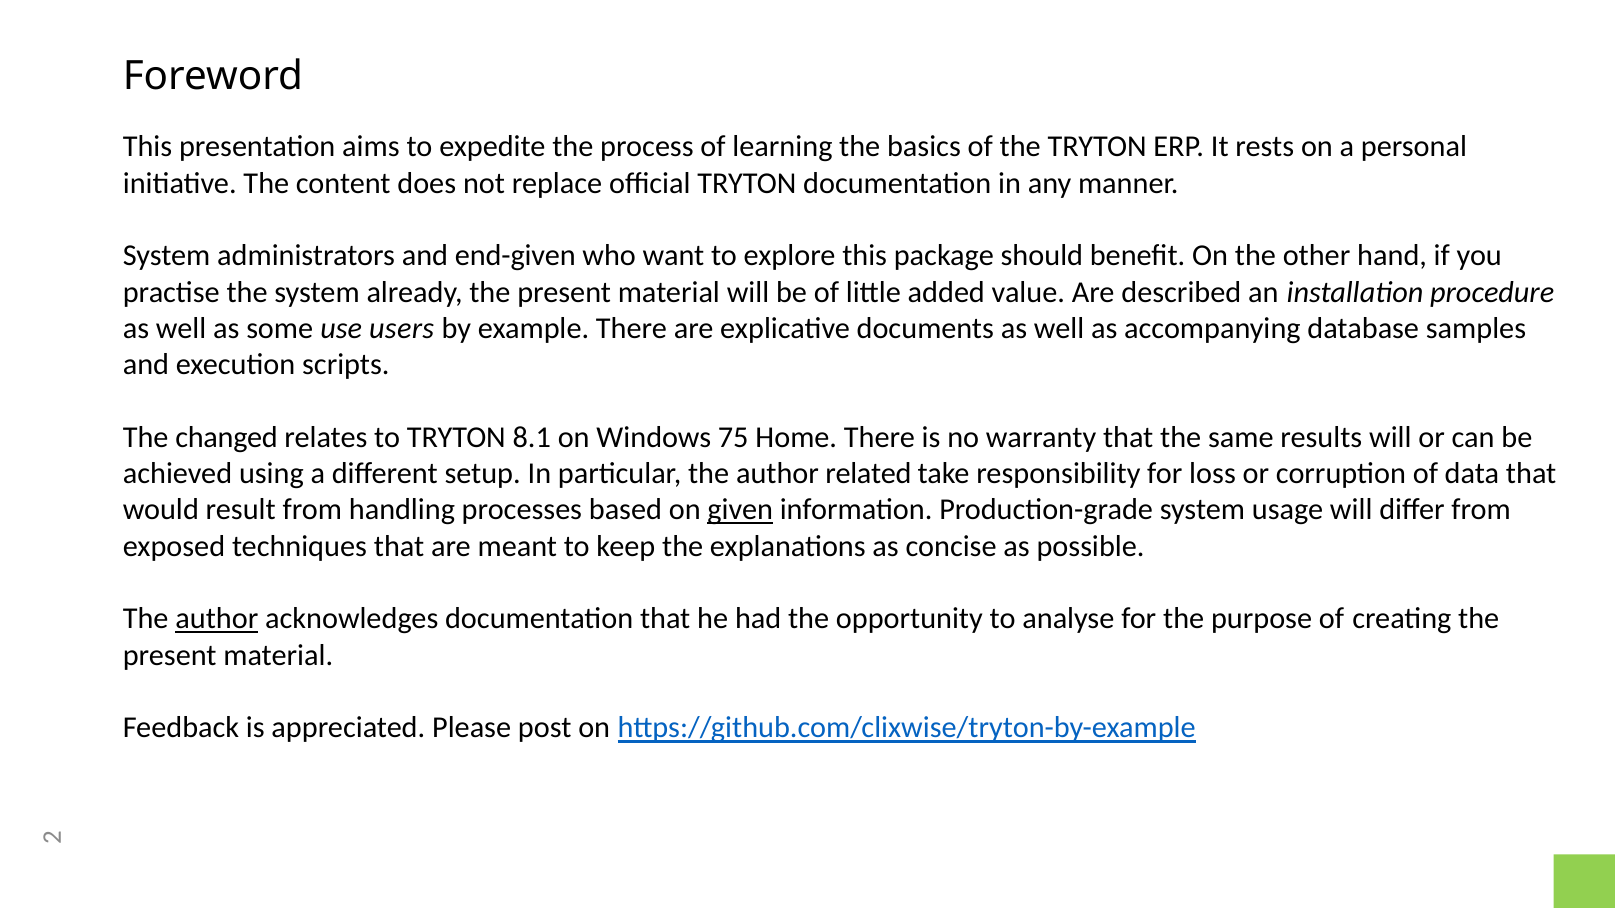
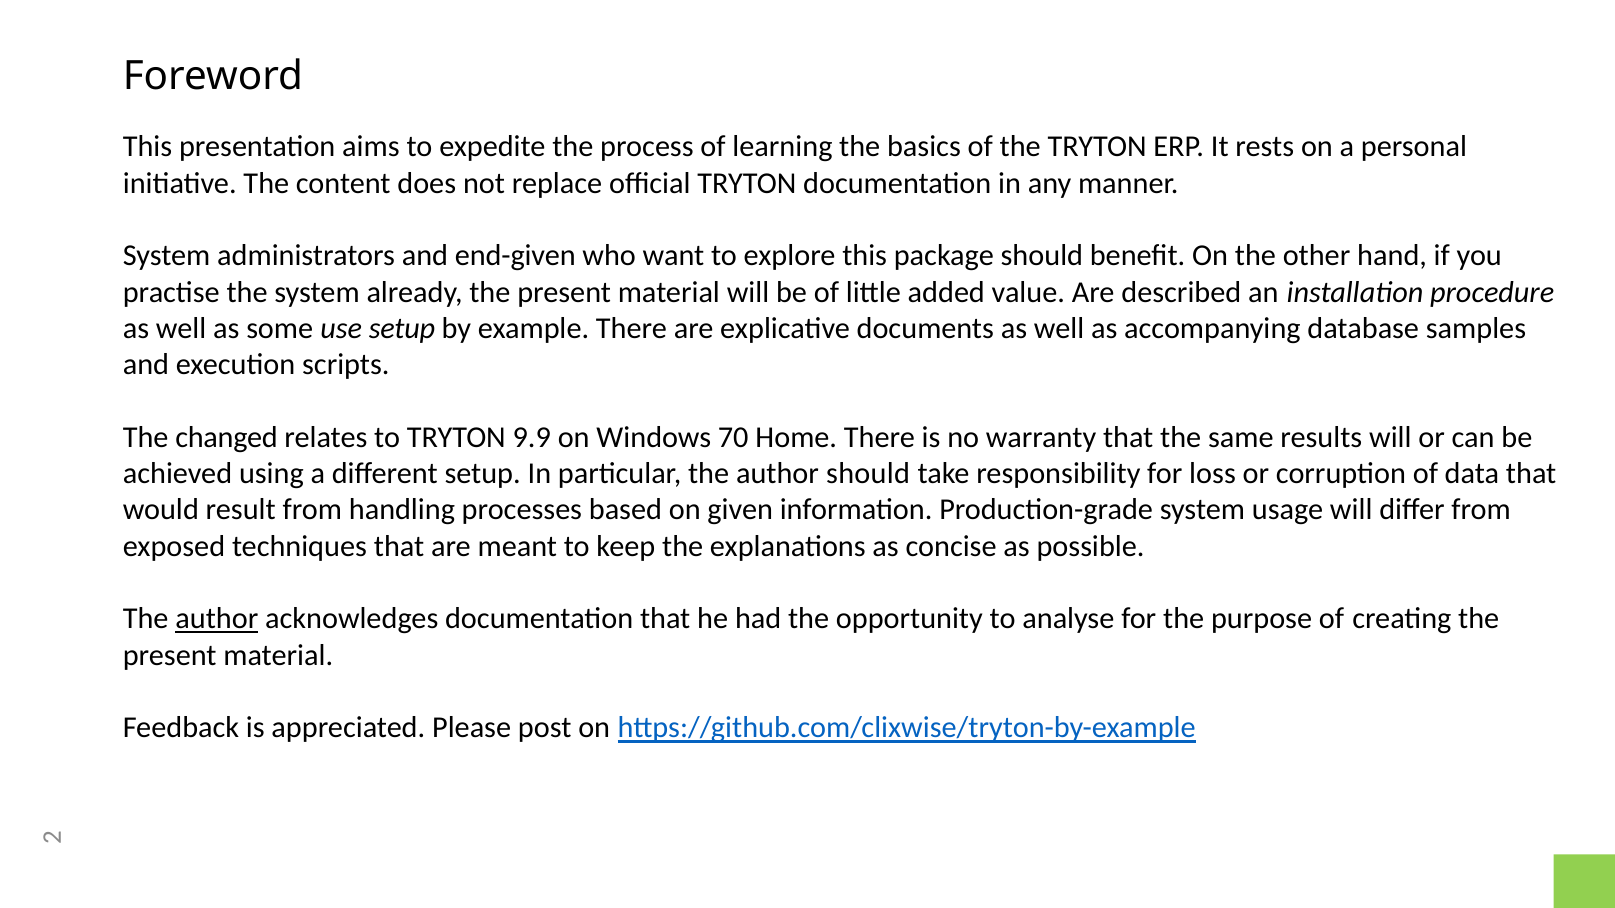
use users: users -> setup (402, 329)
8.1: 8.1 -> 9.9 (532, 438)
75: 75 -> 70 (733, 438)
author related: related -> should (868, 474)
given underline: present -> none (740, 510)
